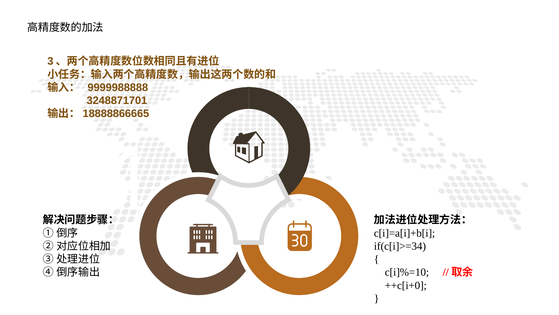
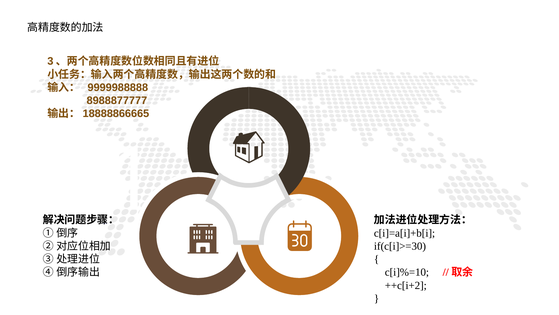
3248871701: 3248871701 -> 8988877777 (117, 100)
if(c[i]>=34: if(c[i]>=34 -> if(c[i]>=30 (400, 246)
++c[i+0: ++c[i+0 -> ++c[i+2 (406, 285)
